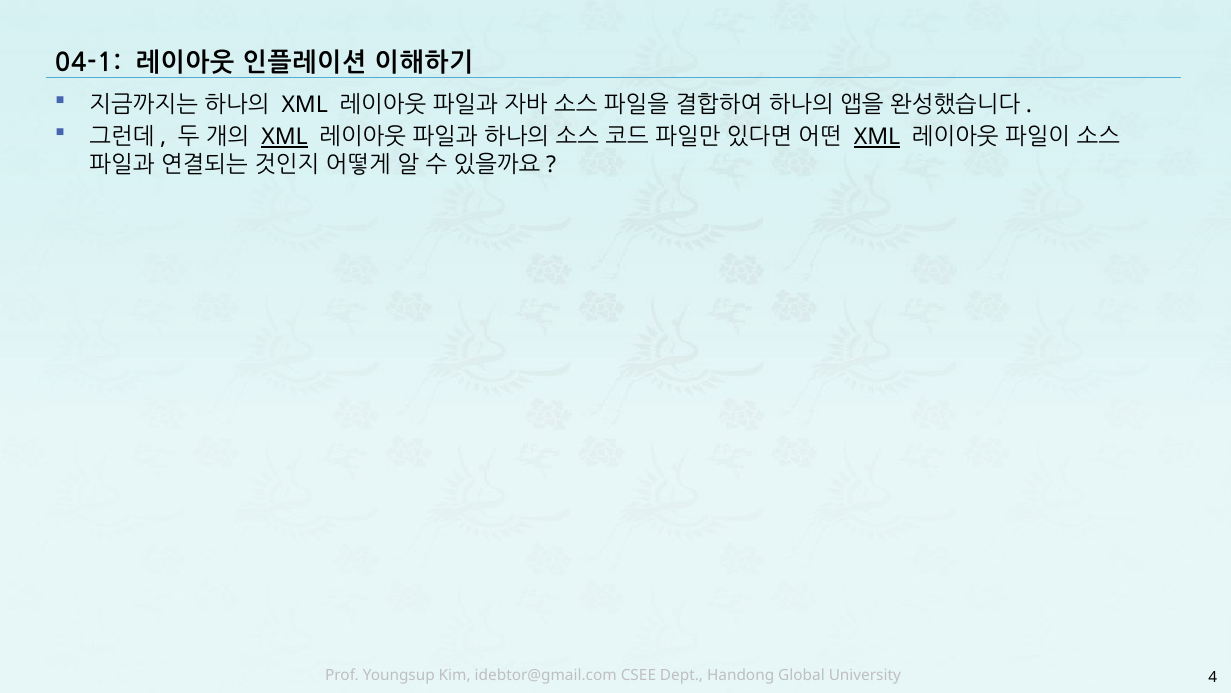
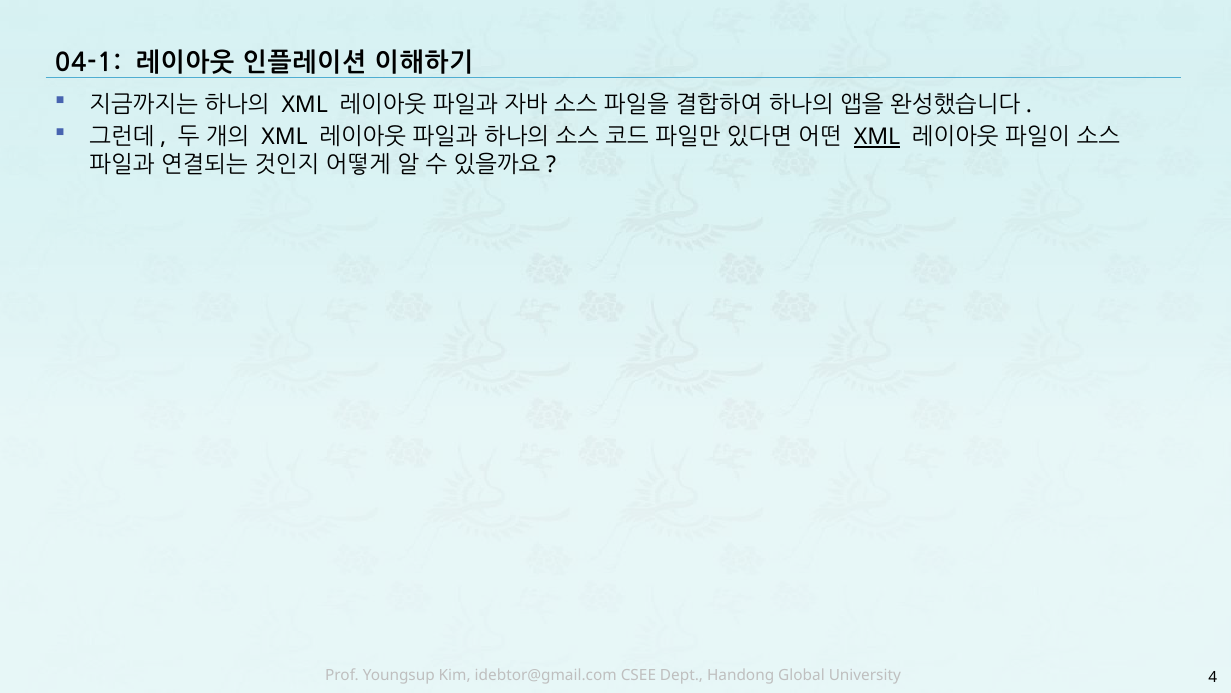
XML underline: present -> none (285, 137)
